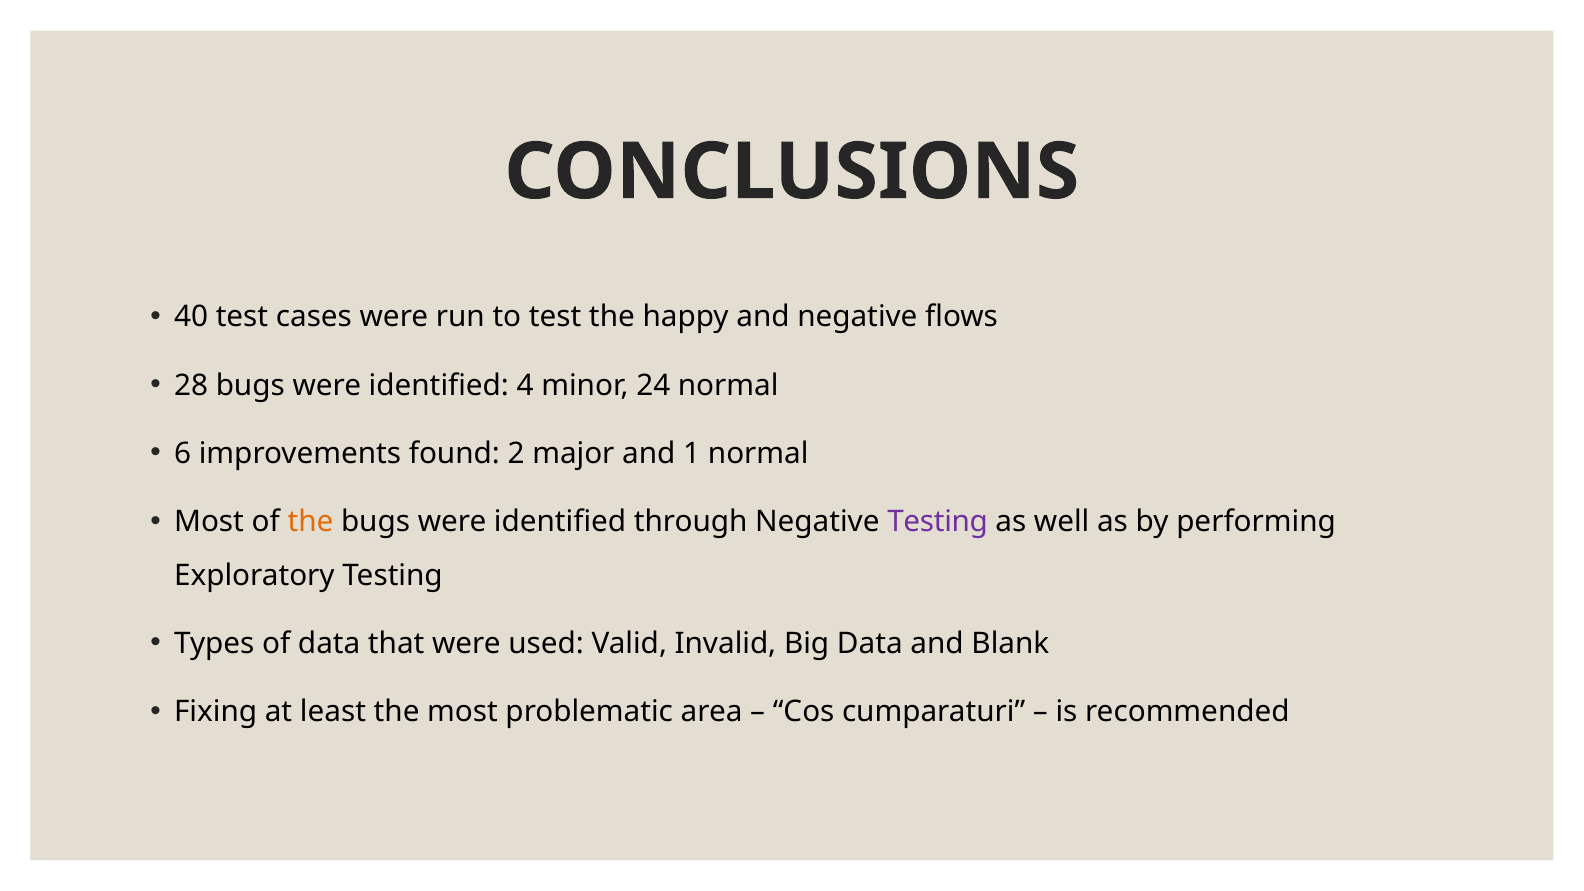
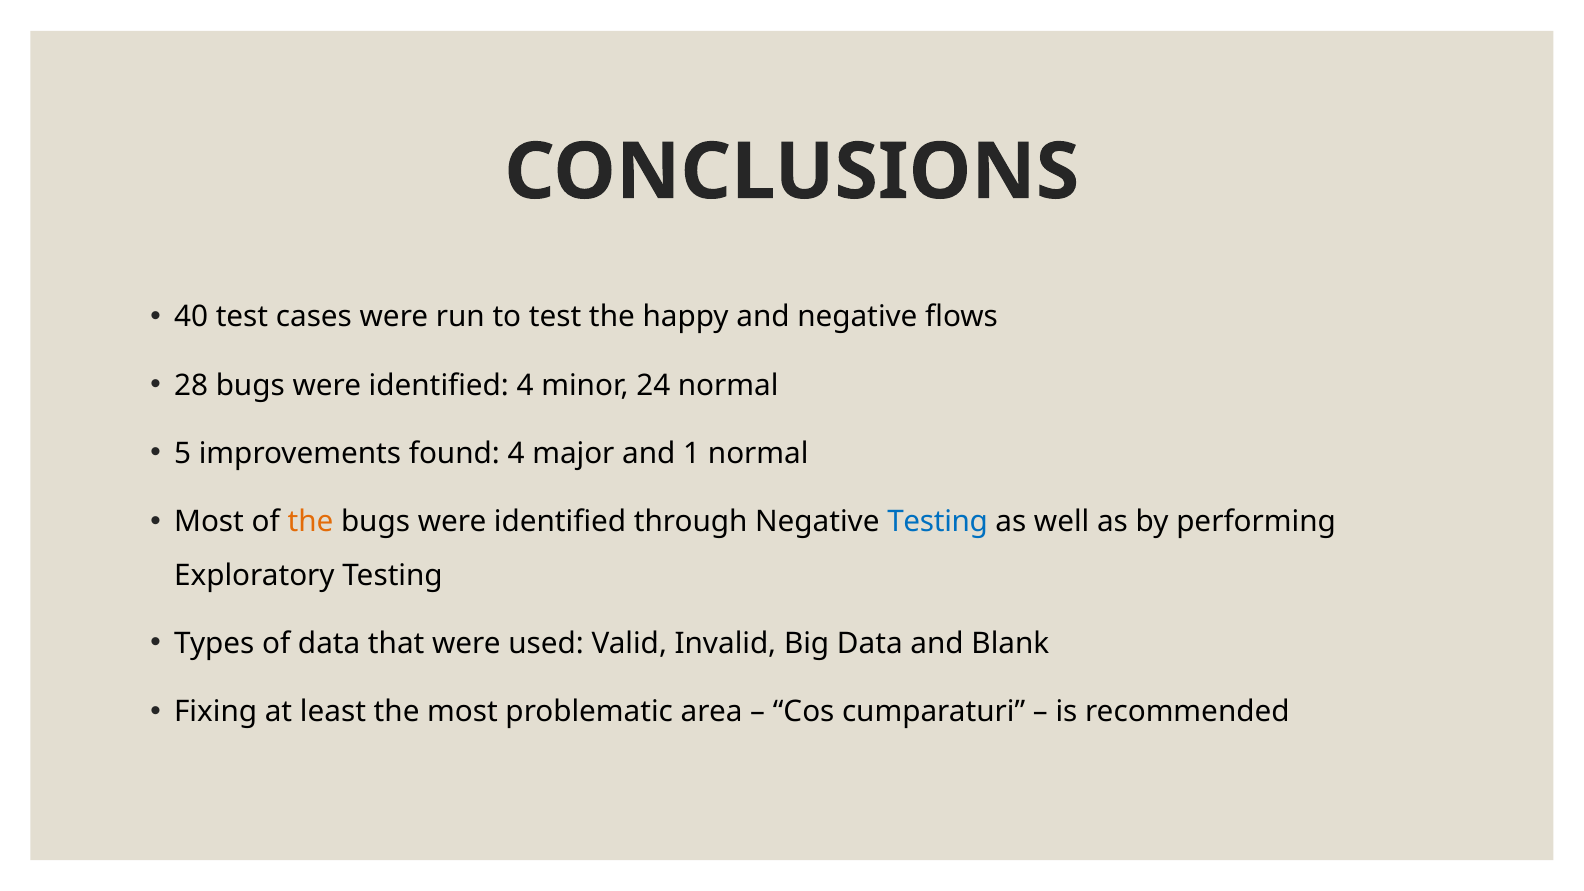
6: 6 -> 5 (183, 454)
found 2: 2 -> 4 (516, 454)
Testing colour: purple -> blue (938, 522)
